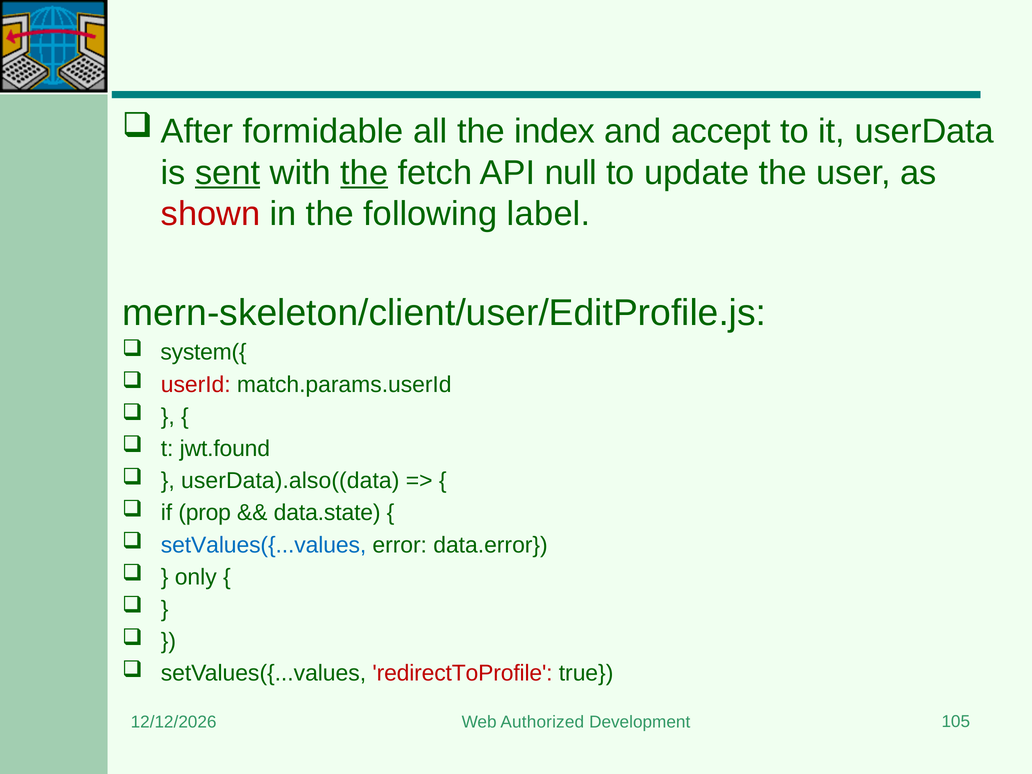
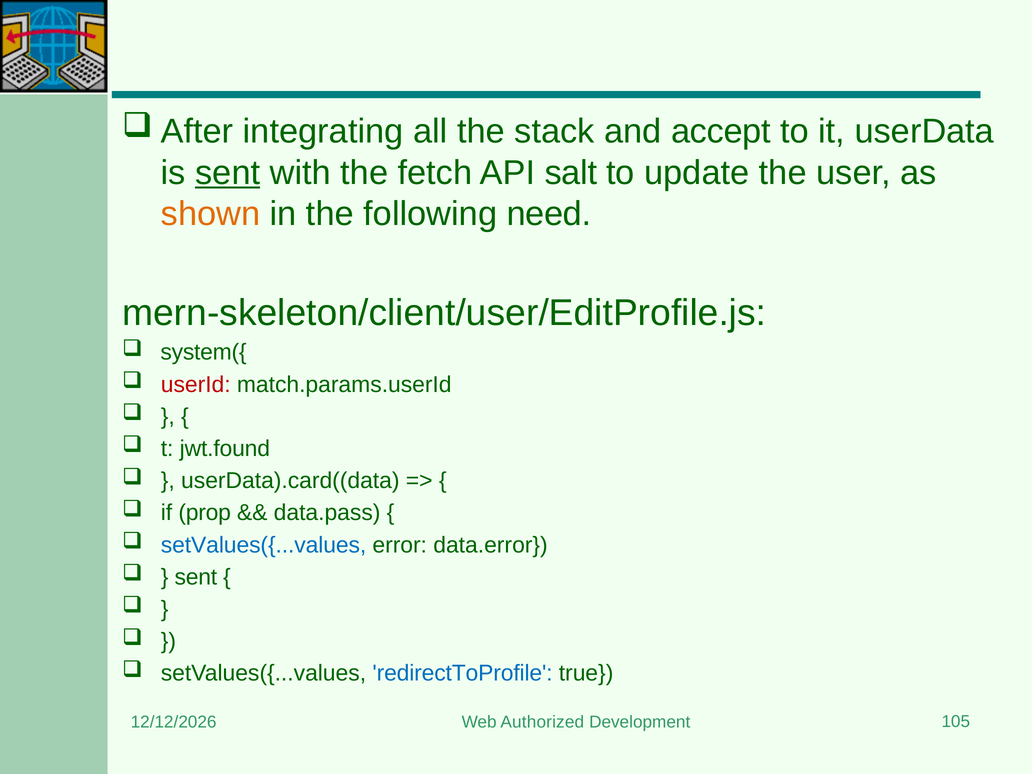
formidable: formidable -> integrating (323, 131)
index: index -> stack (555, 131)
the underline: present -> none (364, 173)
null: null -> salt (571, 173)
shown colour: red -> orange (211, 214)
label: label -> need (549, 214)
userData).also((data: userData).also((data -> userData).card((data (290, 481)
data.state: data.state -> data.pass (327, 513)
only: only -> sent (196, 577)
redirectToProfile colour: red -> blue (463, 673)
